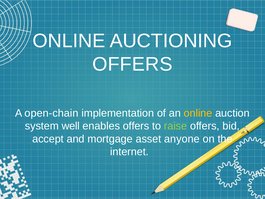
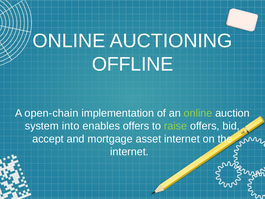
OFFERS: OFFERS -> OFFLINE (133, 64)
online colour: yellow -> light green (198, 113)
well: well -> into (71, 126)
asset anyone: anyone -> internet (182, 139)
